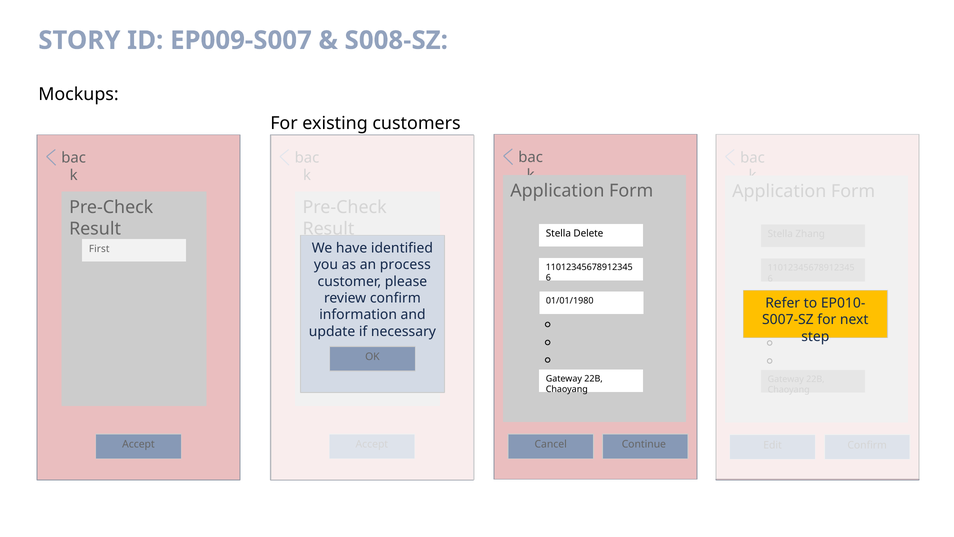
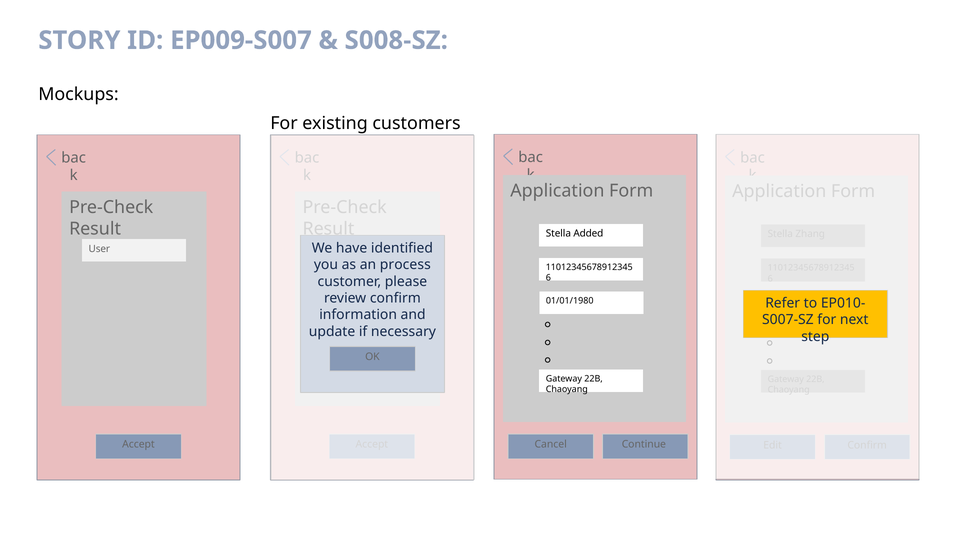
Delete: Delete -> Added (588, 233)
First: First -> User (99, 249)
